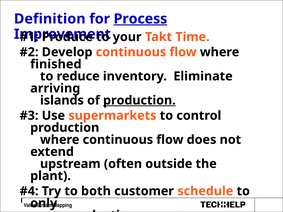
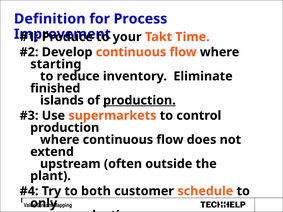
Process underline: present -> none (140, 19)
finished: finished -> starting (56, 64)
arriving: arriving -> finished (55, 88)
